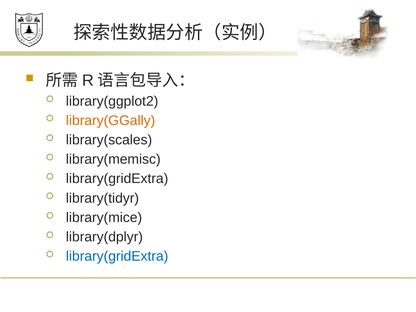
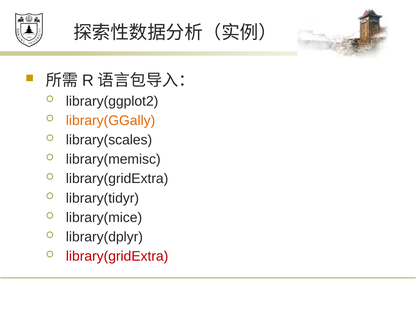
library(gridExtra colour: blue -> red (117, 256)
